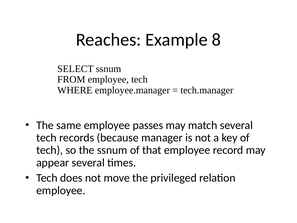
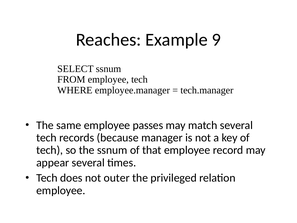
8: 8 -> 9 (216, 40)
move: move -> outer (117, 178)
